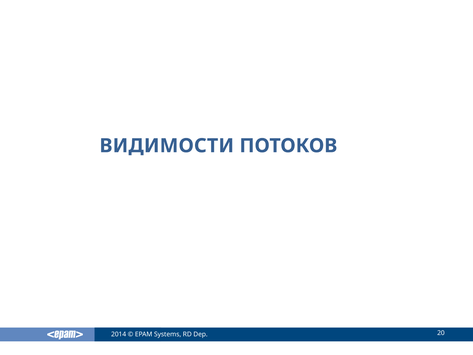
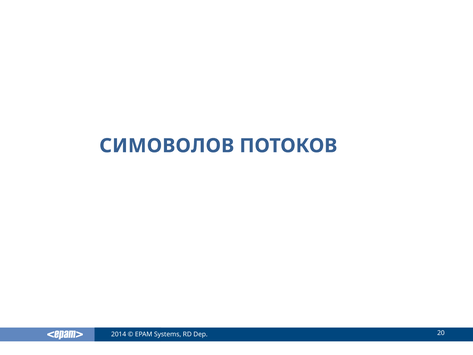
ВИДИМОСТИ: ВИДИМОСТИ -> СИМОВОЛОВ (167, 146)
